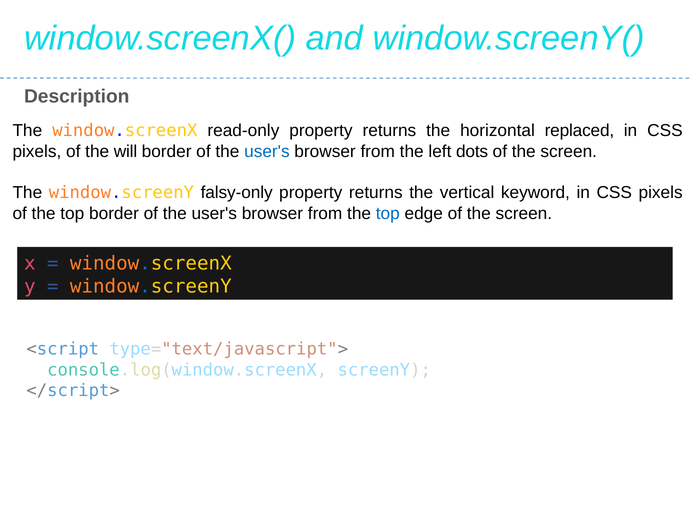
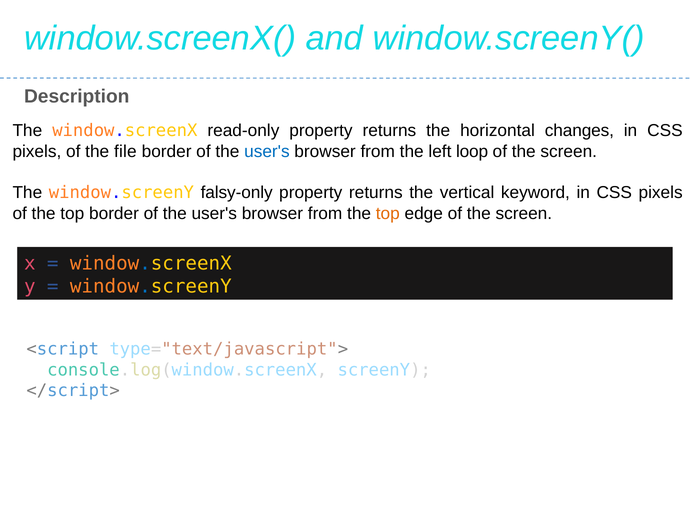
replaced: replaced -> changes (579, 131)
will: will -> file (125, 152)
dots: dots -> loop (472, 152)
top colour: blue -> orange (388, 214)
